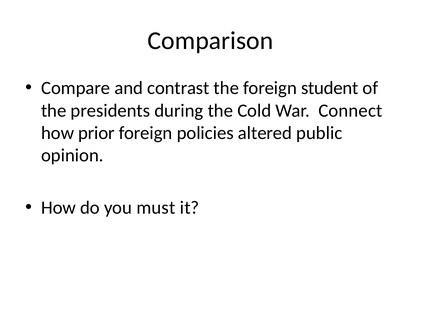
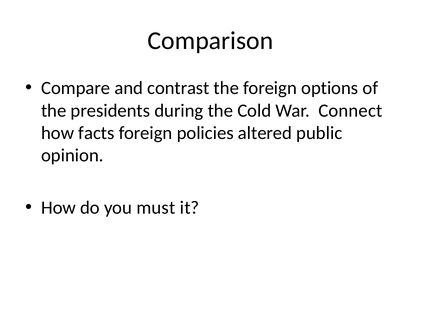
student: student -> options (330, 88)
prior: prior -> facts (96, 133)
